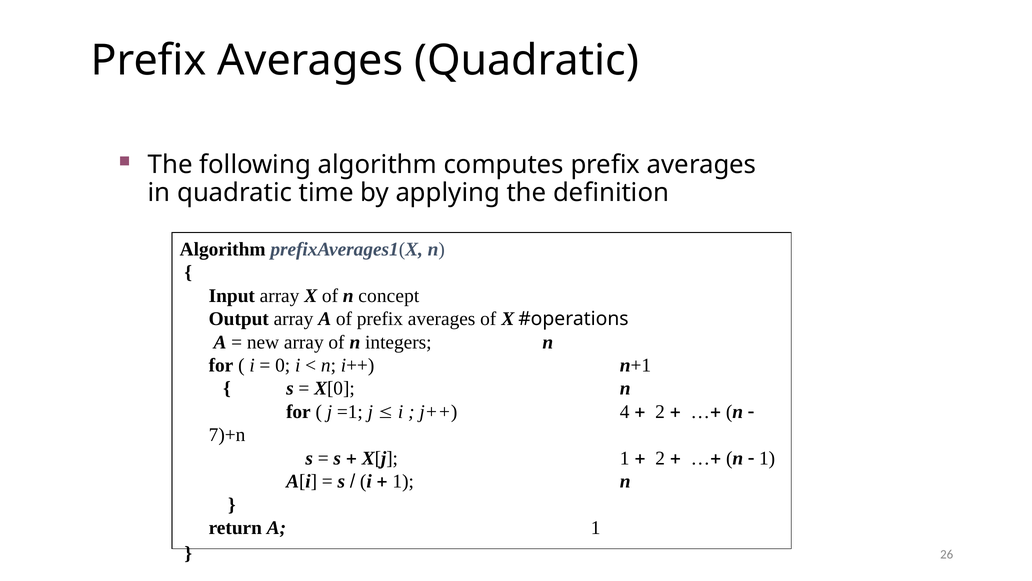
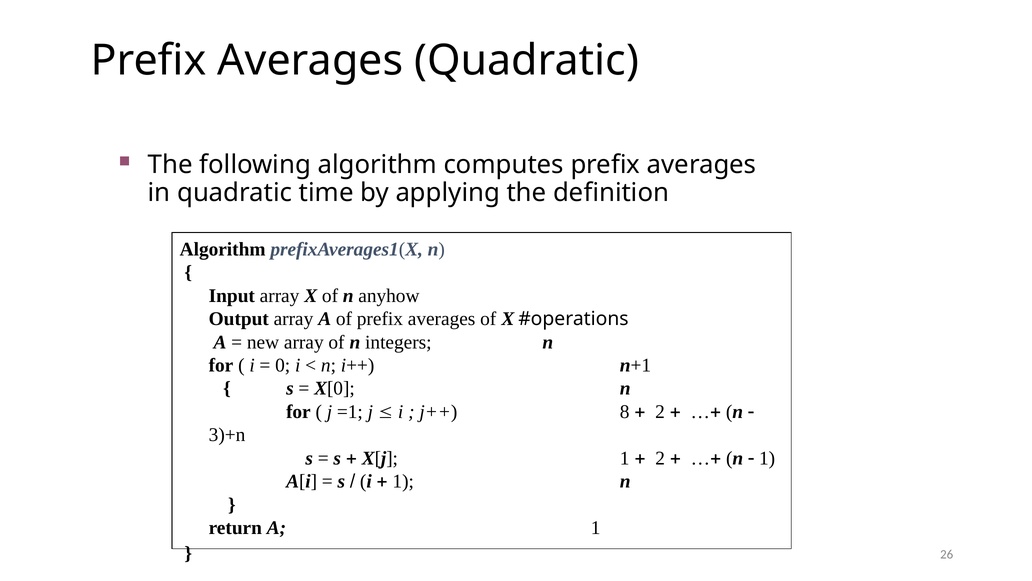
concept: concept -> anyhow (389, 295)
4: 4 -> 8 (625, 411)
7)+n: 7)+n -> 3)+n (227, 435)
